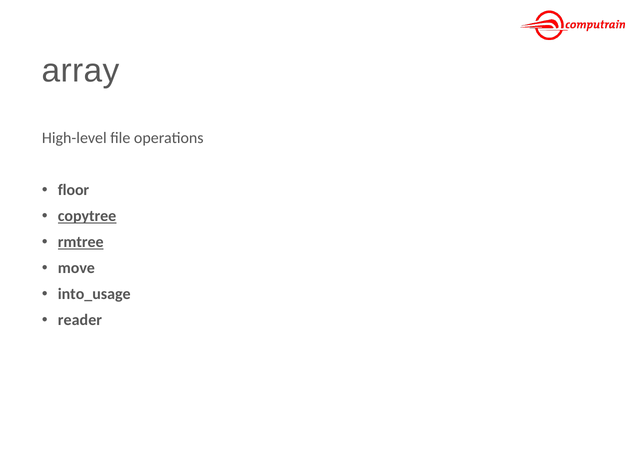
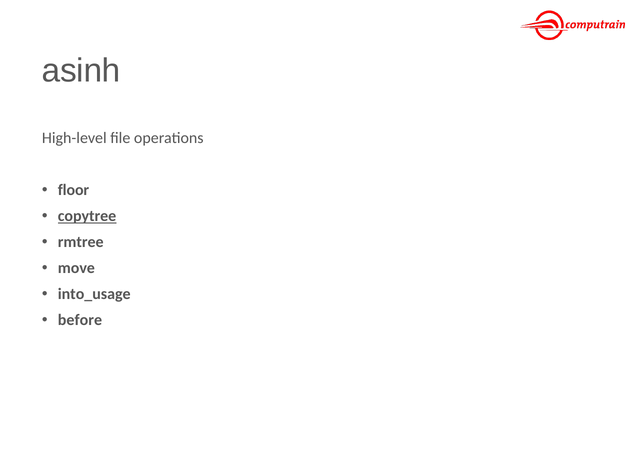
array: array -> asinh (81, 71)
rmtree underline: present -> none (81, 242)
reader: reader -> before (80, 320)
